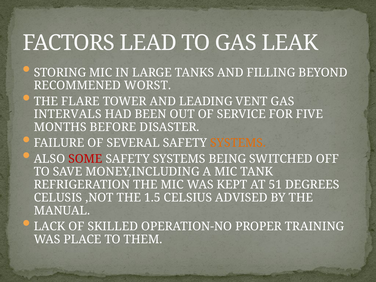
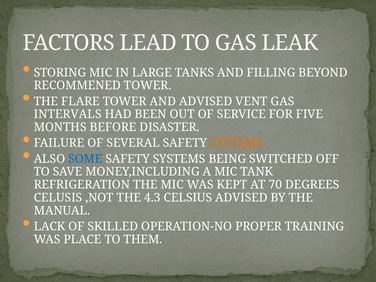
RECOMMENED WORST: WORST -> TOWER (148, 86)
AND LEADING: LEADING -> ADVISED (206, 101)
SOME colour: red -> blue (85, 159)
51: 51 -> 70 (275, 185)
1.5: 1.5 -> 4.3 (152, 198)
